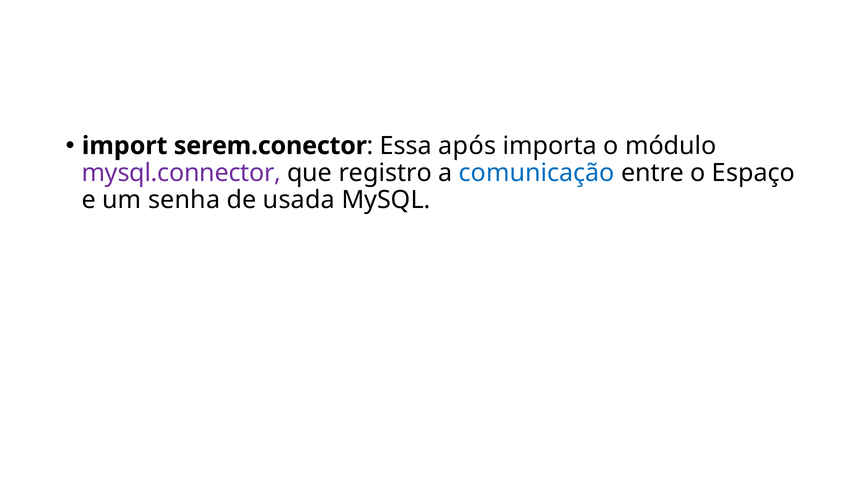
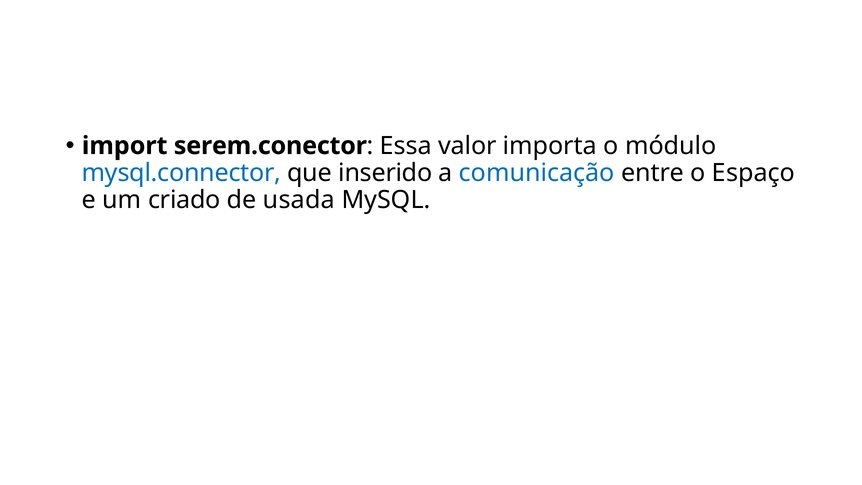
após: após -> valor (467, 146)
mysql.connector colour: purple -> blue (181, 173)
registro: registro -> inserido (385, 173)
senha: senha -> criado (184, 200)
